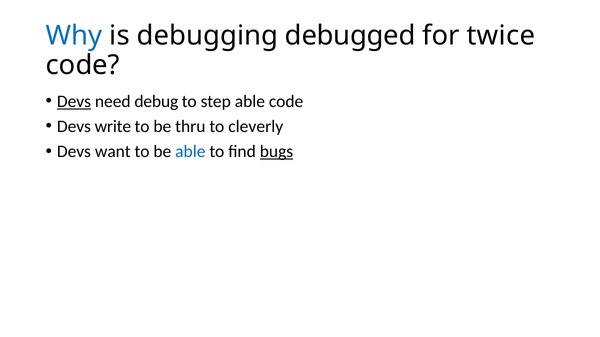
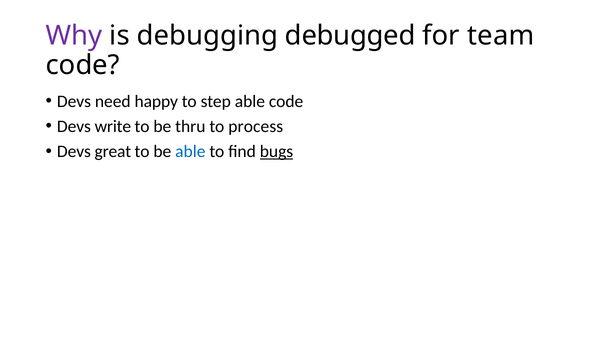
Why colour: blue -> purple (74, 36)
twice: twice -> team (501, 36)
Devs underline: present -> none (74, 101)
debug: debug -> happy (156, 101)
cleverly: cleverly -> process (256, 127)
want: want -> great (113, 152)
